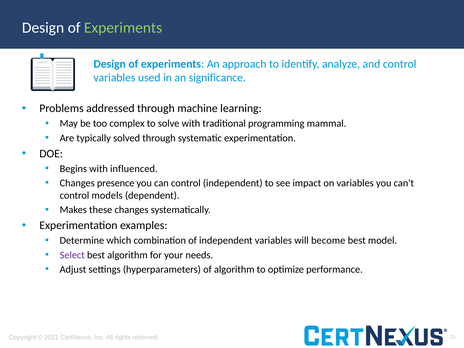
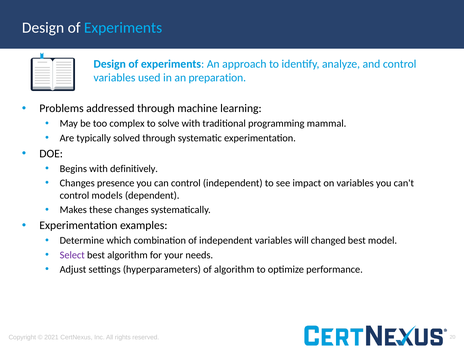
Experiments colour: light green -> light blue (123, 28)
significance: significance -> preparation (217, 78)
influenced: influenced -> definitively (134, 169)
become: become -> changed (328, 241)
